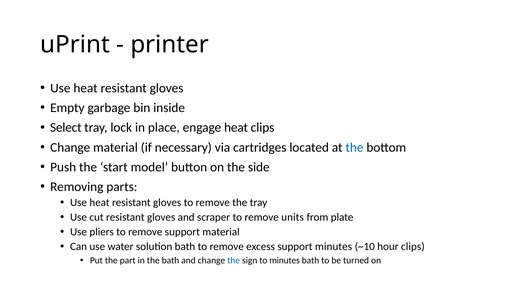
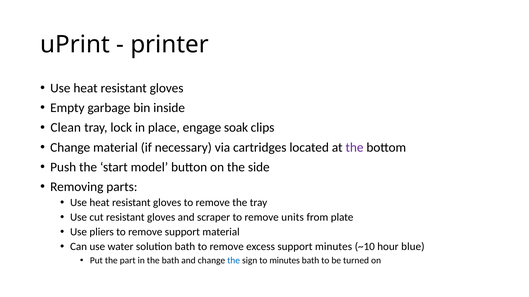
Select: Select -> Clean (66, 128)
engage heat: heat -> soak (236, 128)
the colour: blue -> purple (355, 148)
hour clips: clips -> blue (413, 247)
